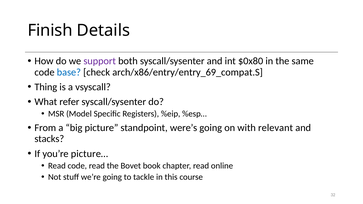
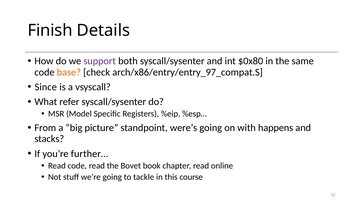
base colour: blue -> orange (69, 72)
arch/x86/entry/entry_69_compat.S: arch/x86/entry/entry_69_compat.S -> arch/x86/entry/entry_97_compat.S (188, 72)
Thing: Thing -> Since (46, 87)
relevant: relevant -> happens (276, 128)
picture…: picture… -> further… (89, 154)
